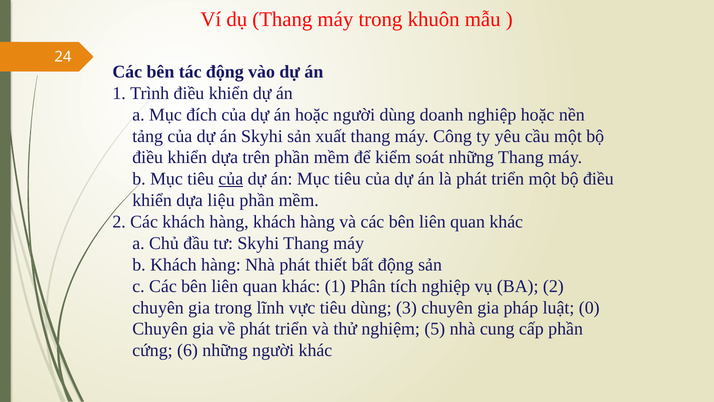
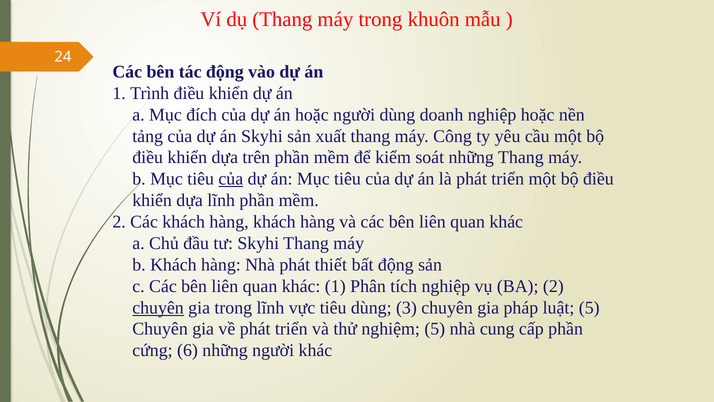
dựa liệu: liệu -> lĩnh (221, 200)
chuyên underline: none -> present (158, 307)
luật 0: 0 -> 5 (589, 307)
